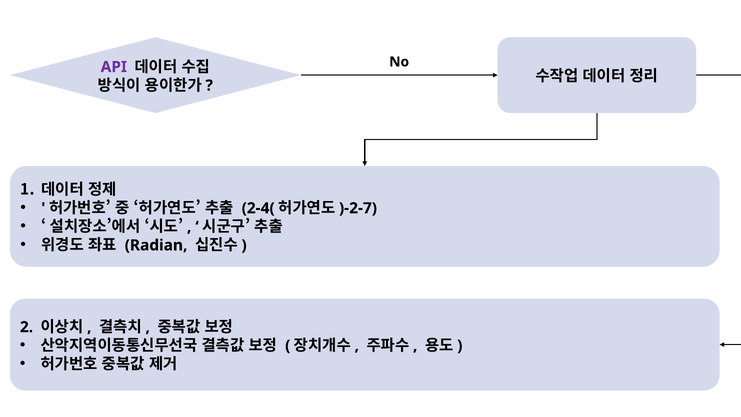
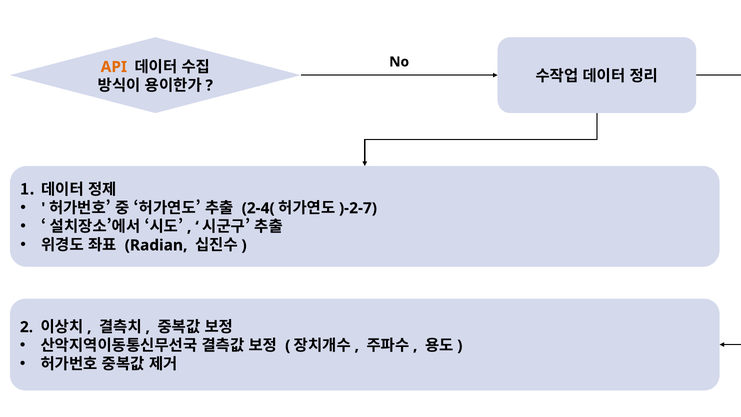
API colour: purple -> orange (114, 67)
